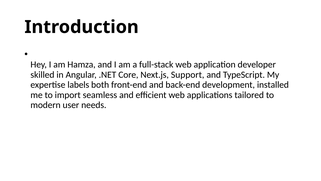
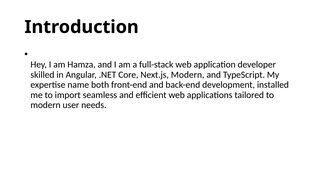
Next.js Support: Support -> Modern (188, 74)
labels: labels -> name (78, 85)
